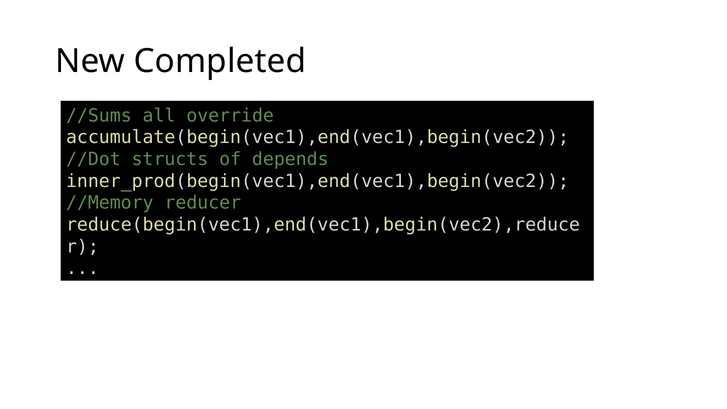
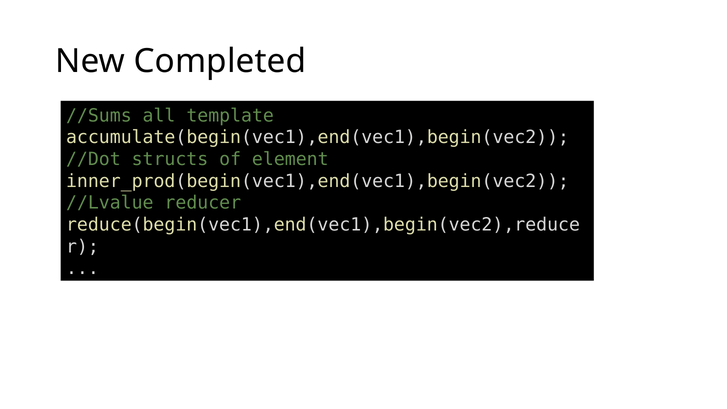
override: override -> template (230, 116)
depends: depends -> element (290, 159)
//Memory: //Memory -> //Lvalue (110, 203)
